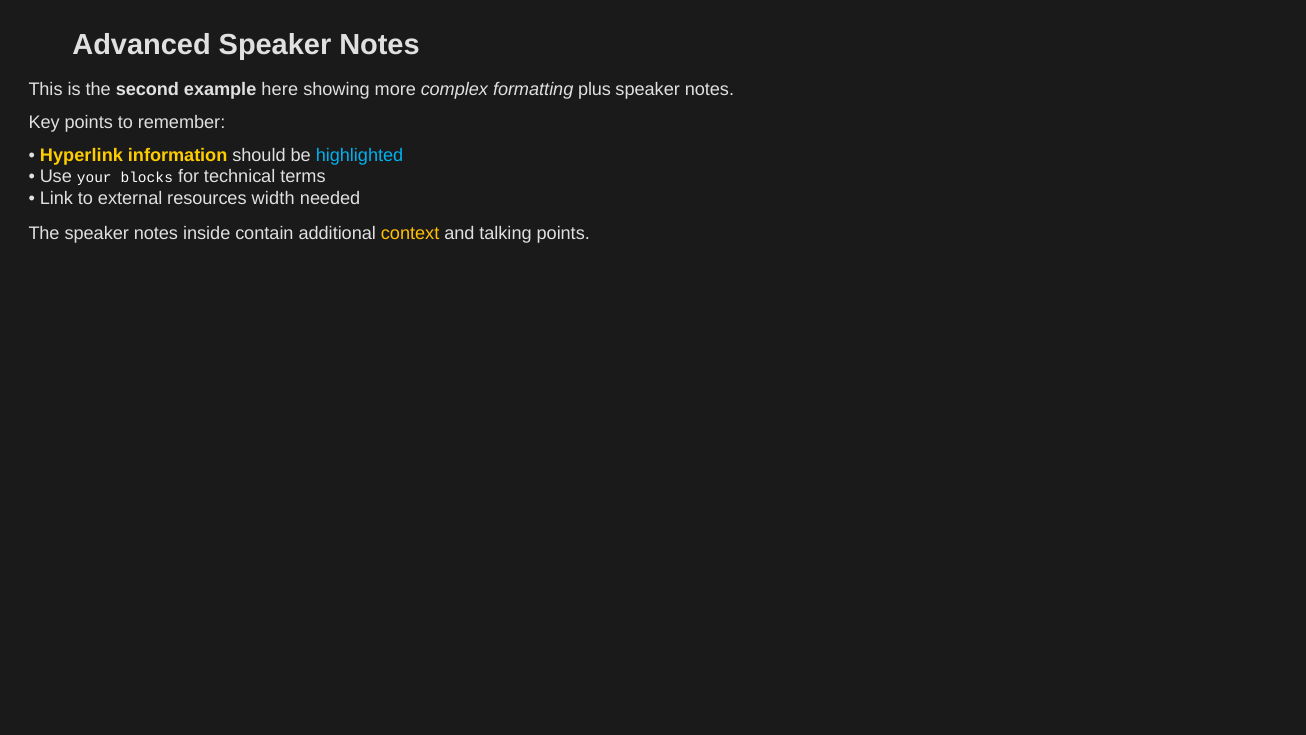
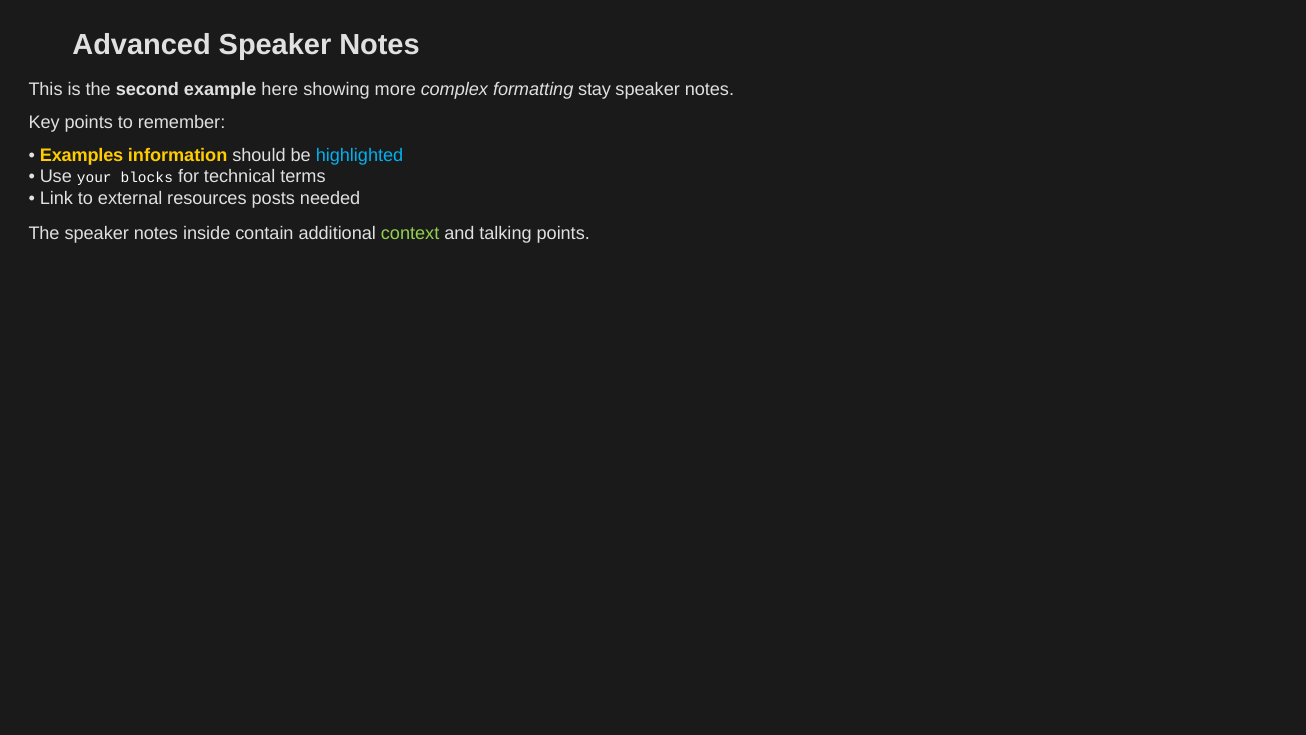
plus: plus -> stay (595, 90)
Hyperlink: Hyperlink -> Examples (82, 155)
width: width -> posts (273, 199)
context colour: yellow -> light green (410, 234)
